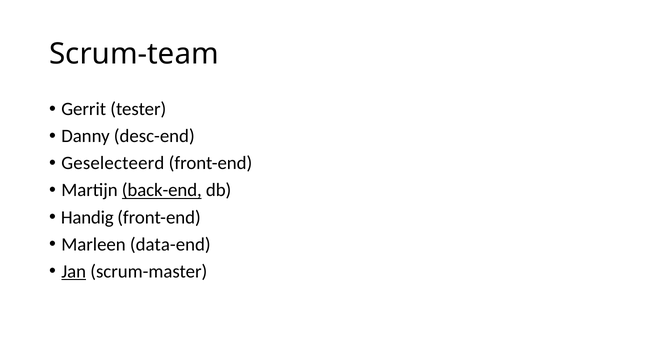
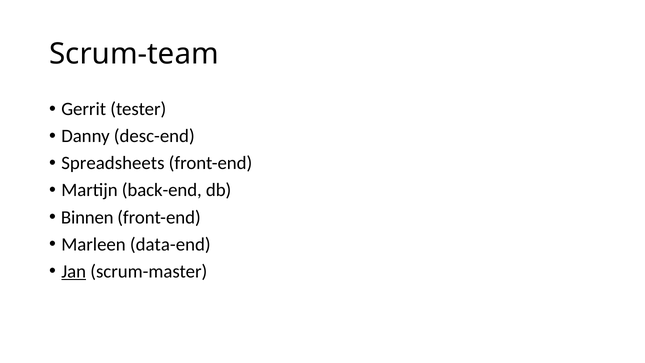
Geselecteerd: Geselecteerd -> Spreadsheets (113, 163)
back-end underline: present -> none (162, 190)
Handig: Handig -> Binnen (87, 217)
